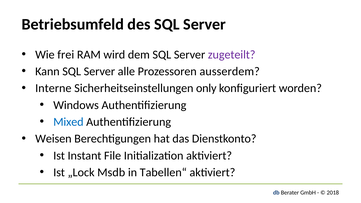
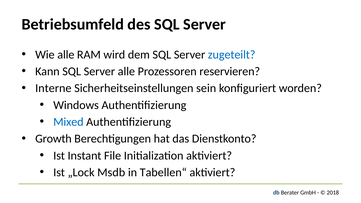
Wie frei: frei -> alle (66, 55)
zugeteilt colour: purple -> blue (232, 55)
ausserdem: ausserdem -> reservieren (230, 71)
only: only -> sein (206, 88)
Weisen: Weisen -> Growth (53, 139)
